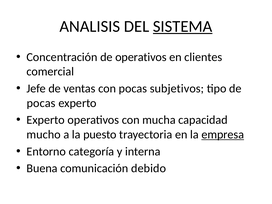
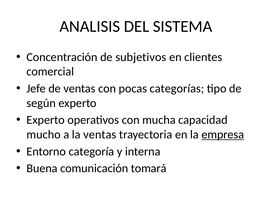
SISTEMA underline: present -> none (183, 26)
de operativos: operativos -> subjetivos (141, 57)
subjetivos: subjetivos -> categorías (177, 89)
pocas: pocas -> según (41, 103)
la puesto: puesto -> ventas (100, 135)
debido: debido -> tomará (149, 168)
